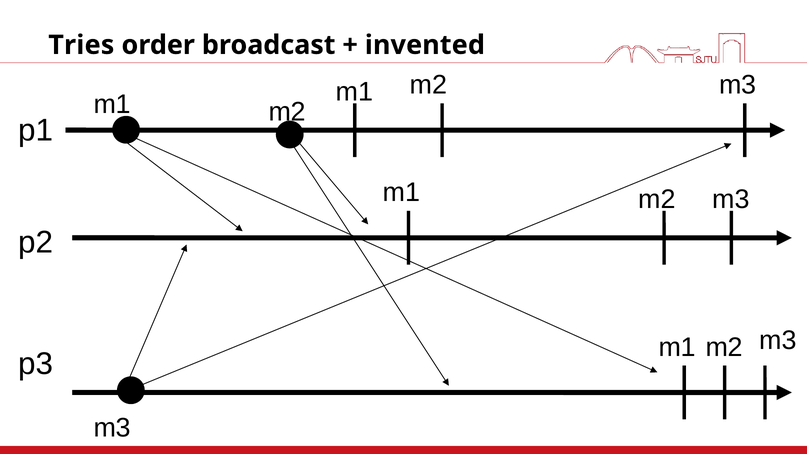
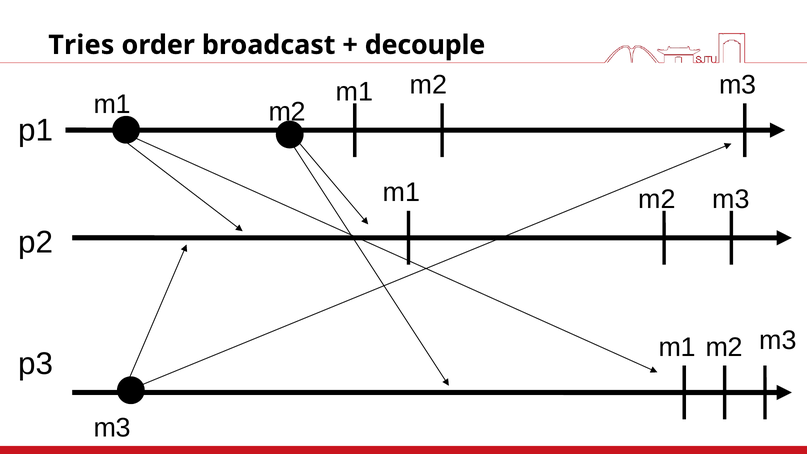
invented: invented -> decouple (425, 45)
